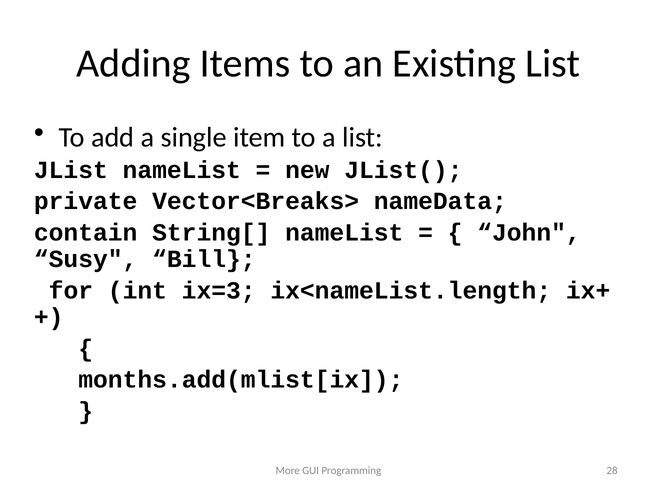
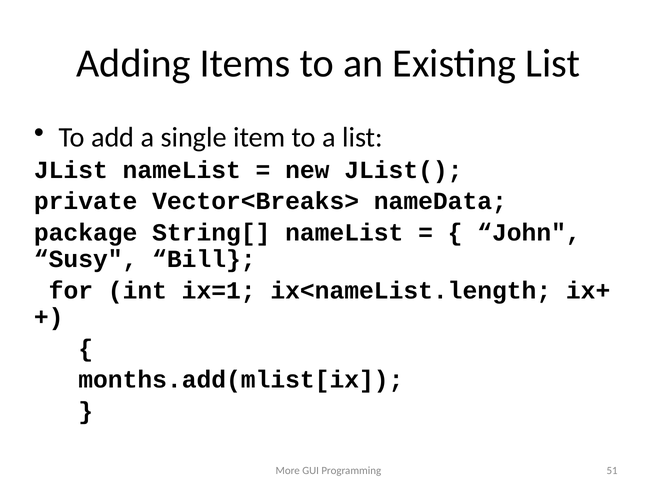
contain: contain -> package (86, 232)
ix=3: ix=3 -> ix=1 (219, 290)
28: 28 -> 51 (612, 470)
